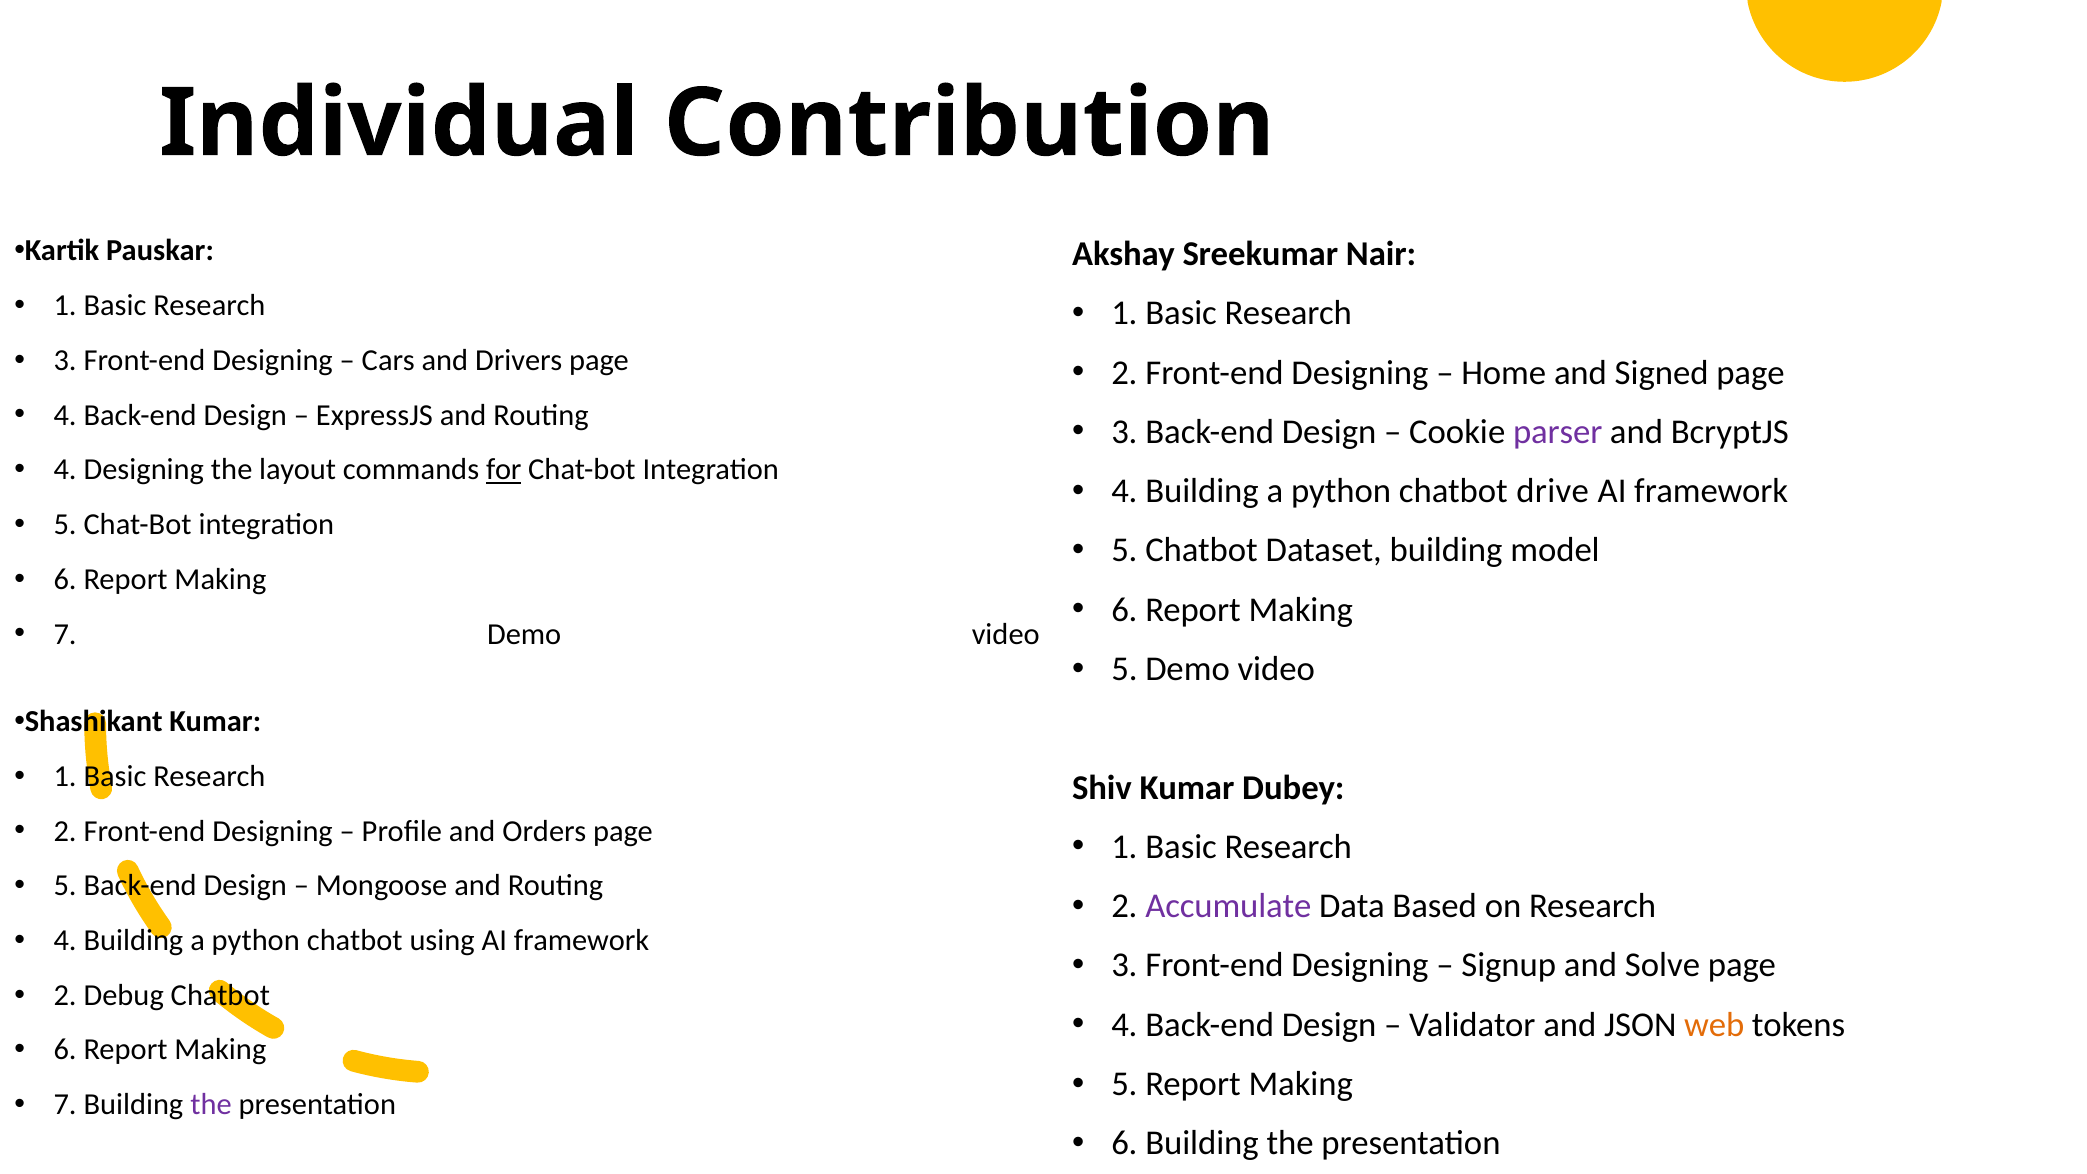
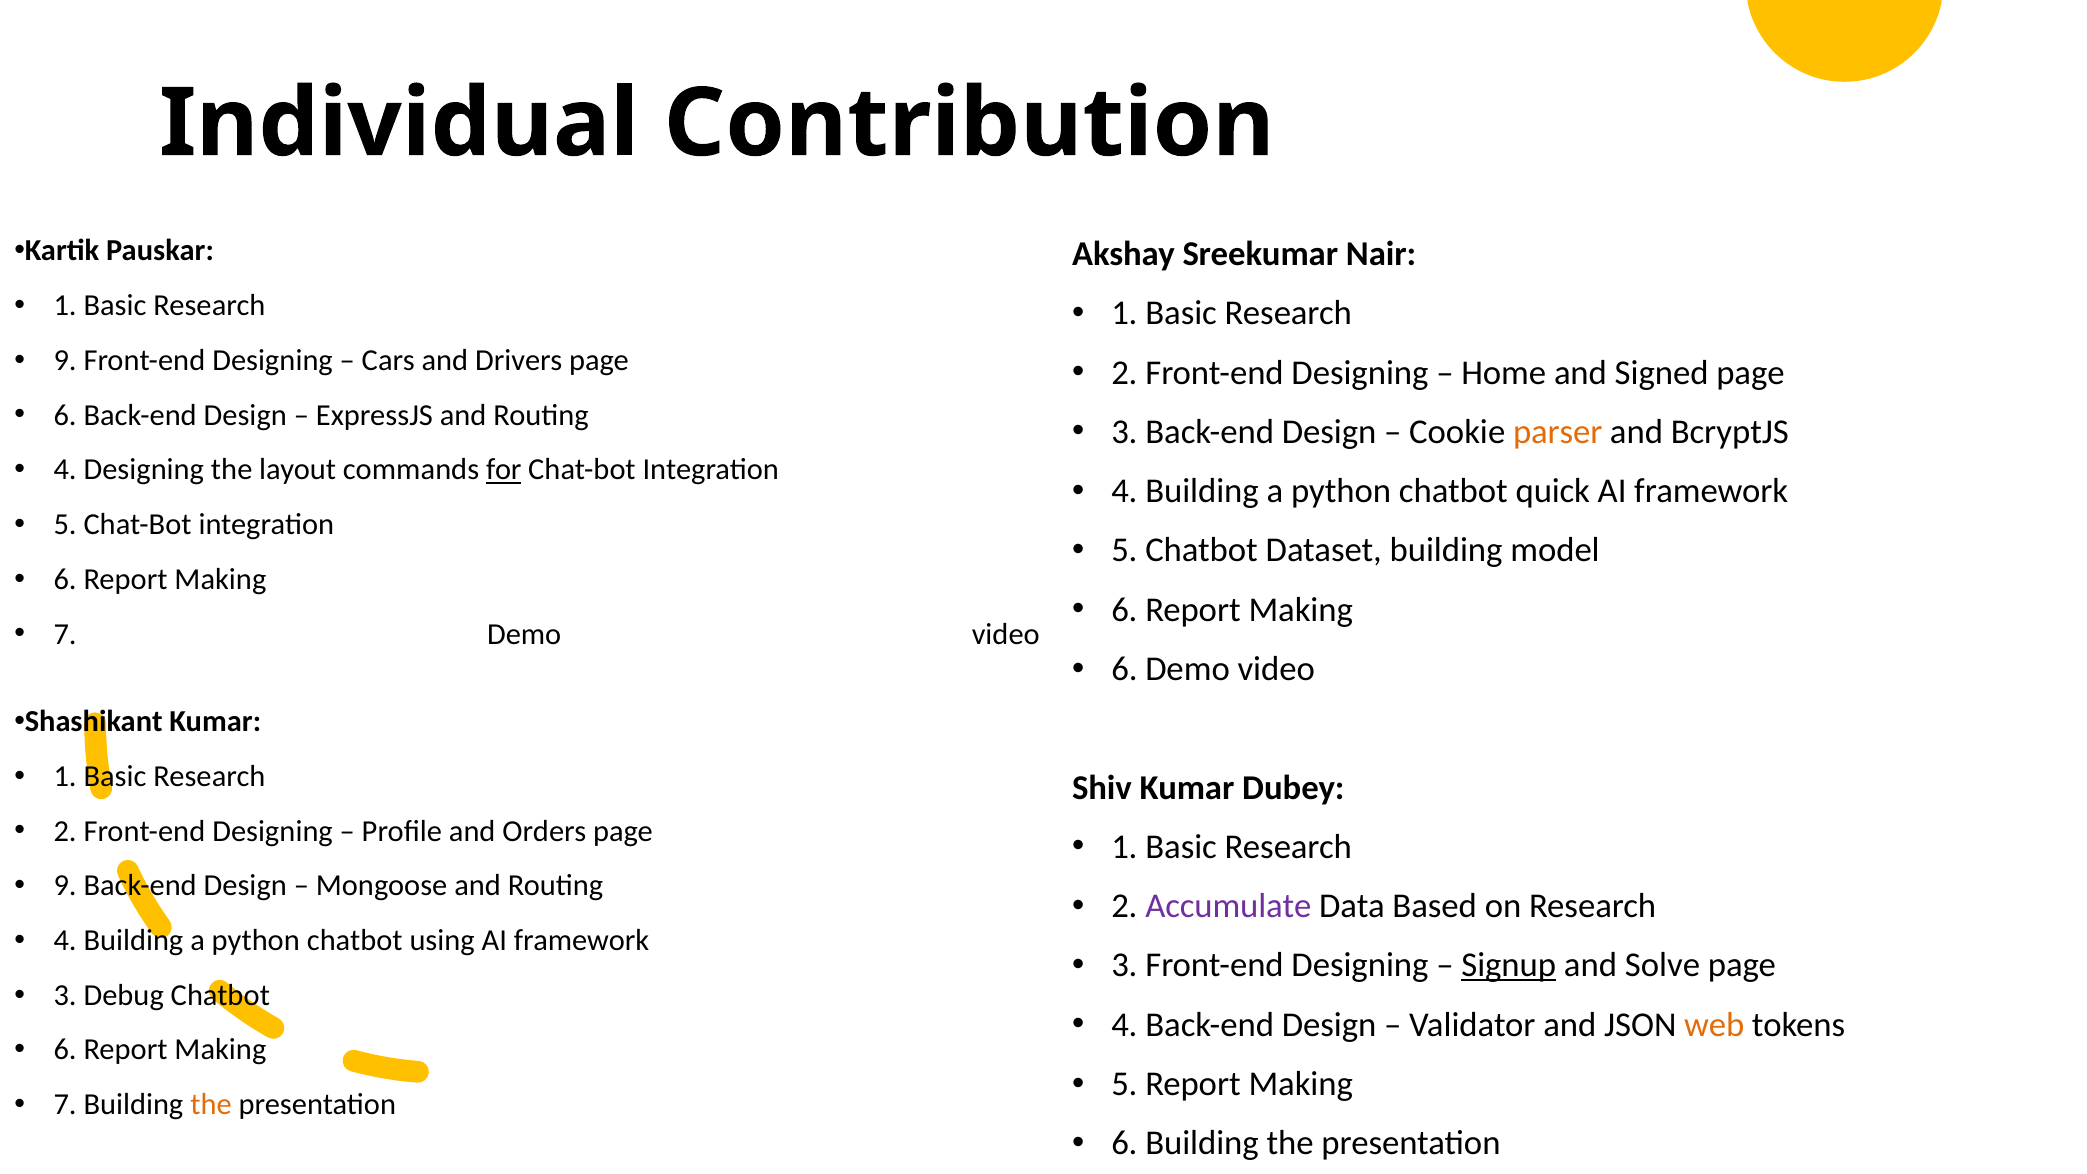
3: 3 -> 9 (65, 360)
4: 4 -> 6 (65, 415)
parser colour: purple -> orange (1558, 432)
drive: drive -> quick (1553, 491)
5: 5 -> 6 (1124, 669)
5: 5 -> 9 (65, 886)
Signup underline: none -> present (1509, 965)
2: 2 -> 3 (65, 995)
the colour: purple -> orange (211, 1105)
